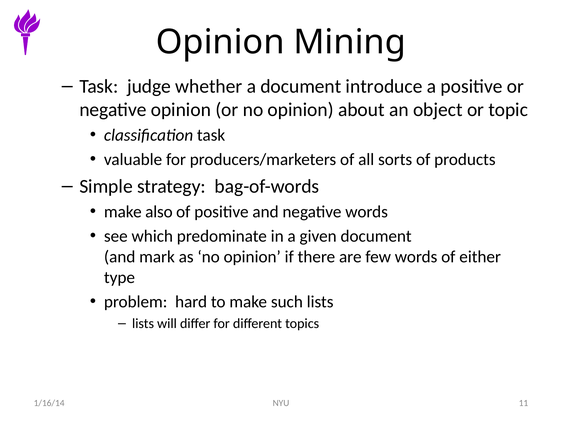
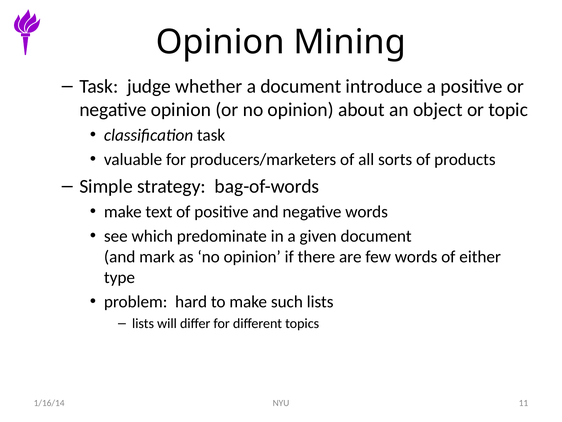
also: also -> text (159, 212)
